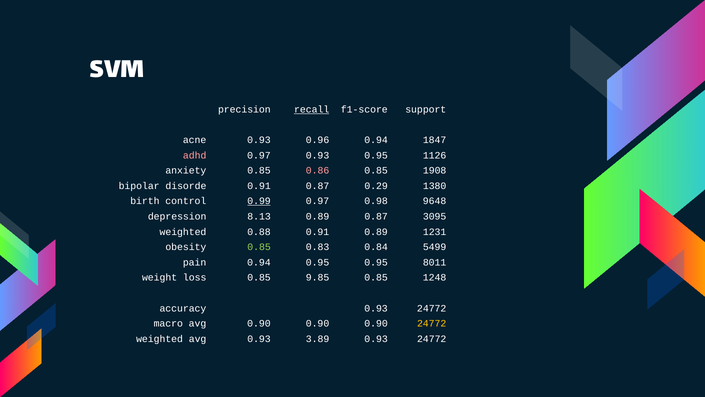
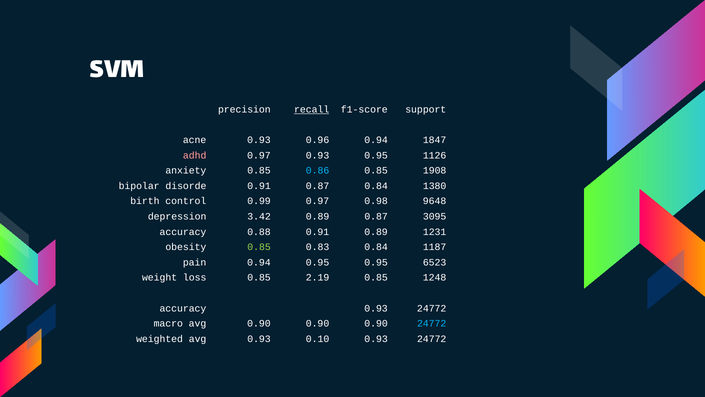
0.86 colour: pink -> light blue (318, 170)
0.87 0.29: 0.29 -> 0.84 (376, 186)
0.99 underline: present -> none (259, 201)
8.13: 8.13 -> 3.42 (259, 216)
weighted: weighted -> accuracy (183, 232)
5499: 5499 -> 1187 (435, 247)
8011: 8011 -> 6523 (435, 262)
9.85: 9.85 -> 2.19 (318, 277)
24772 colour: yellow -> light blue (432, 323)
3.89: 3.89 -> 0.10 (318, 339)
